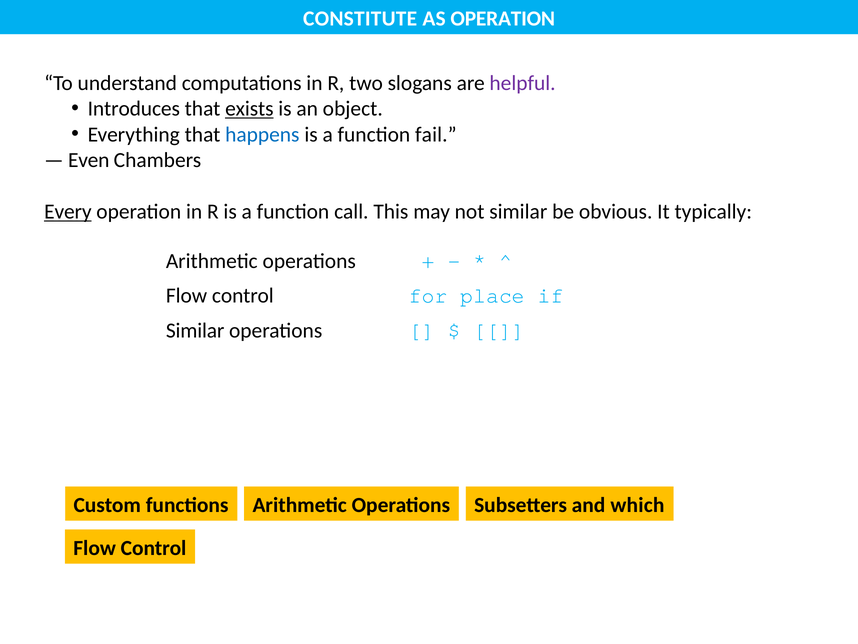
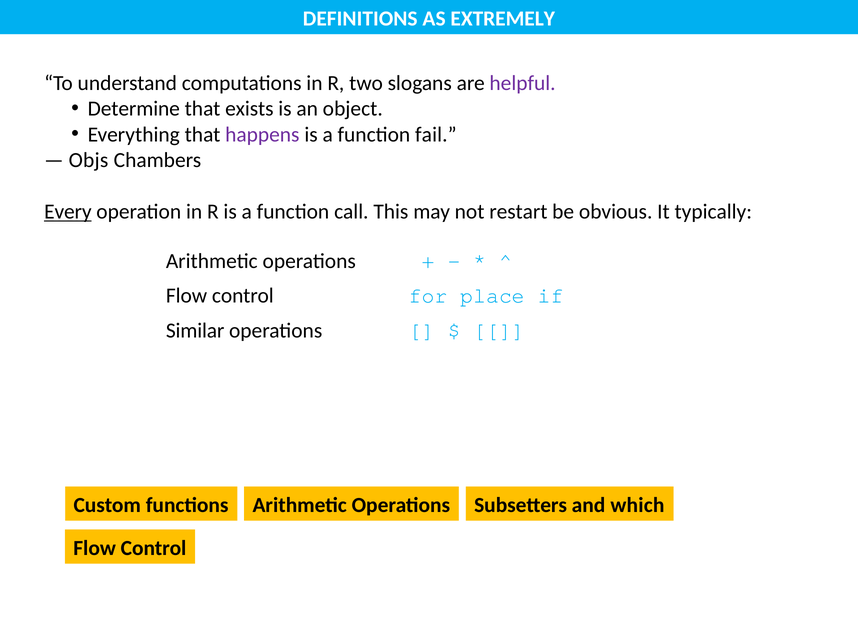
CONSTITUTE: CONSTITUTE -> DEFINITIONS (360, 19)
AS OPERATION: OPERATION -> EXTREMELY (503, 19)
Introduces: Introduces -> Determine (134, 109)
exists underline: present -> none (249, 109)
happens colour: blue -> purple (262, 134)
Even: Even -> Objs (89, 160)
not similar: similar -> restart (518, 212)
